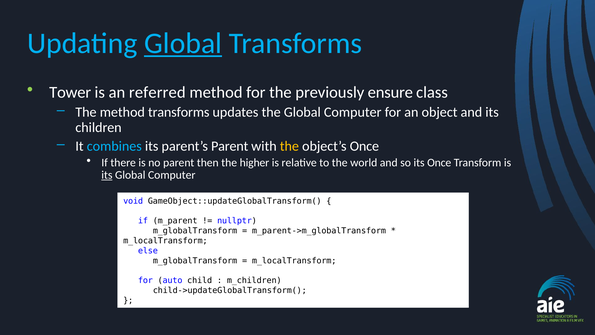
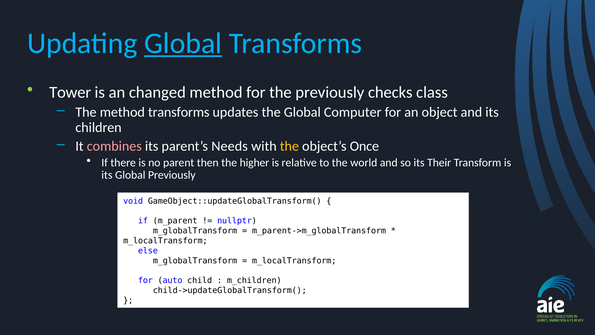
referred: referred -> changed (157, 92)
ensure: ensure -> checks (390, 92)
combines colour: light blue -> pink (114, 146)
parent’s Parent: Parent -> Needs (230, 146)
its Once: Once -> Their (439, 163)
its underline: present -> none (107, 175)
Computer: Computer -> Previously (172, 175)
